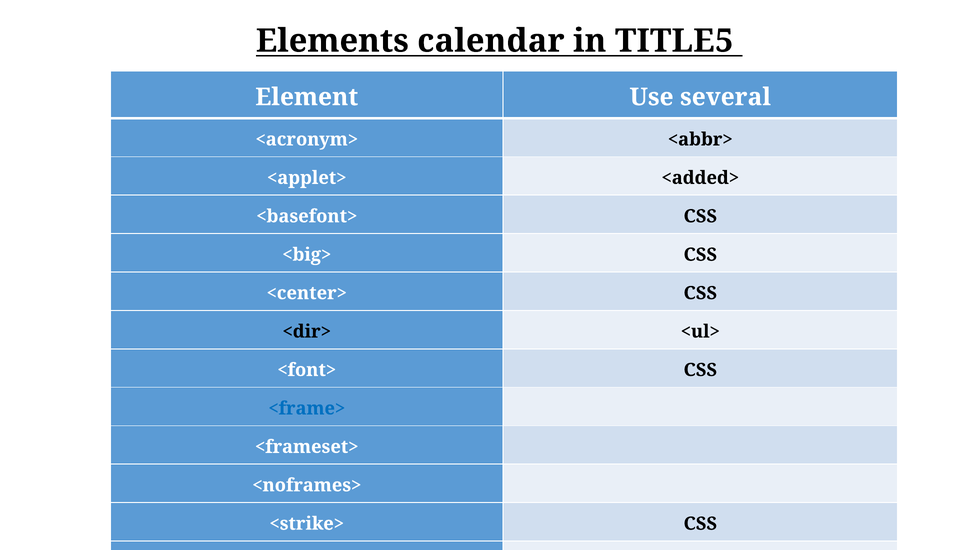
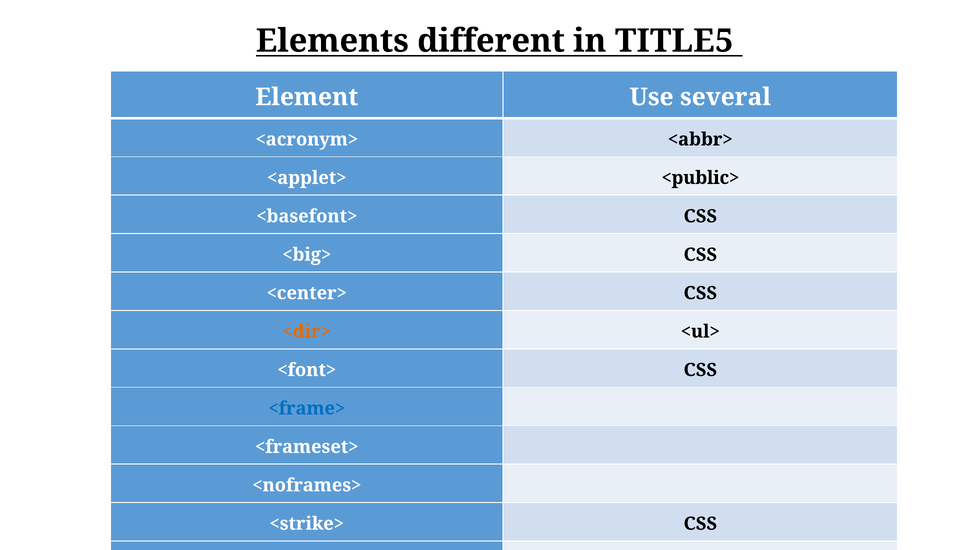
calendar: calendar -> different (491, 41)
<added>: <added> -> <public> (700, 178)
<dir> colour: black -> orange (307, 332)
